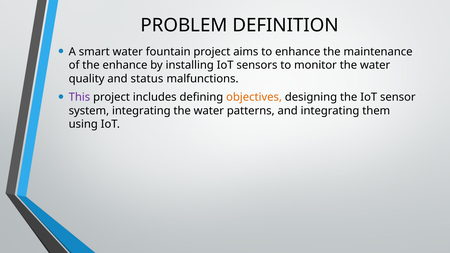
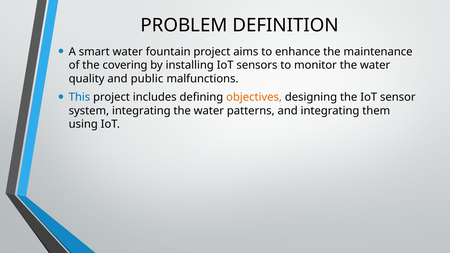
the enhance: enhance -> covering (125, 65)
status: status -> public (147, 79)
This colour: purple -> blue (79, 97)
